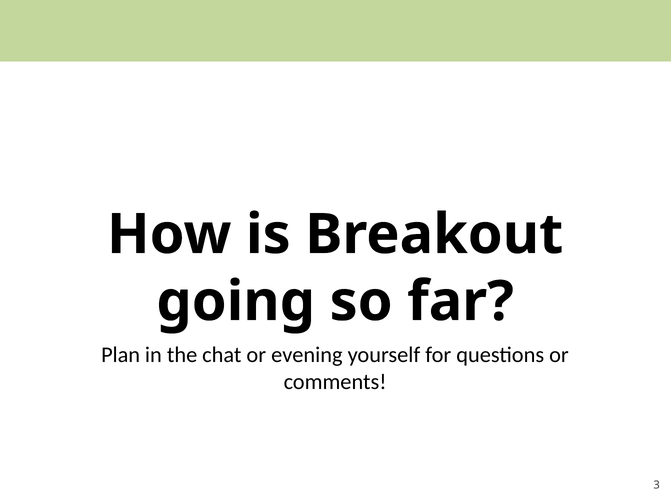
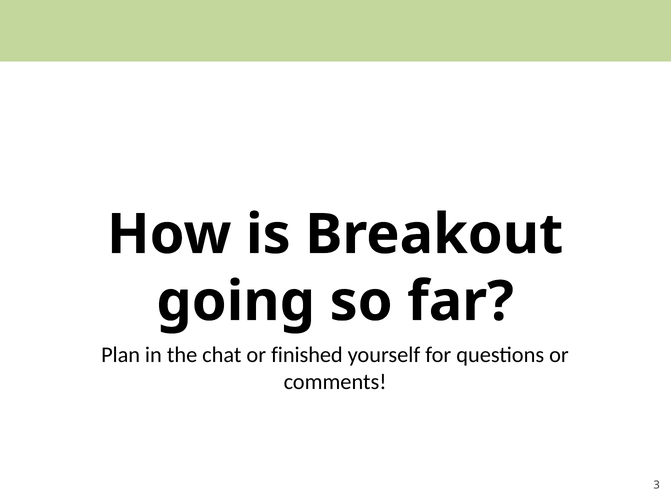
evening: evening -> finished (307, 355)
